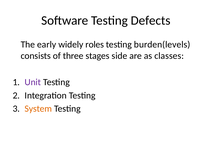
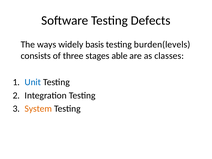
early: early -> ways (47, 44)
roles: roles -> basis (95, 44)
side: side -> able (120, 56)
Unit colour: purple -> blue (33, 82)
